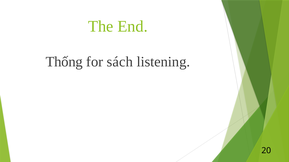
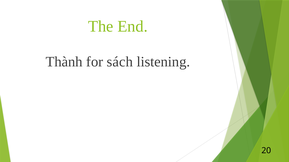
Thống: Thống -> Thành (64, 62)
